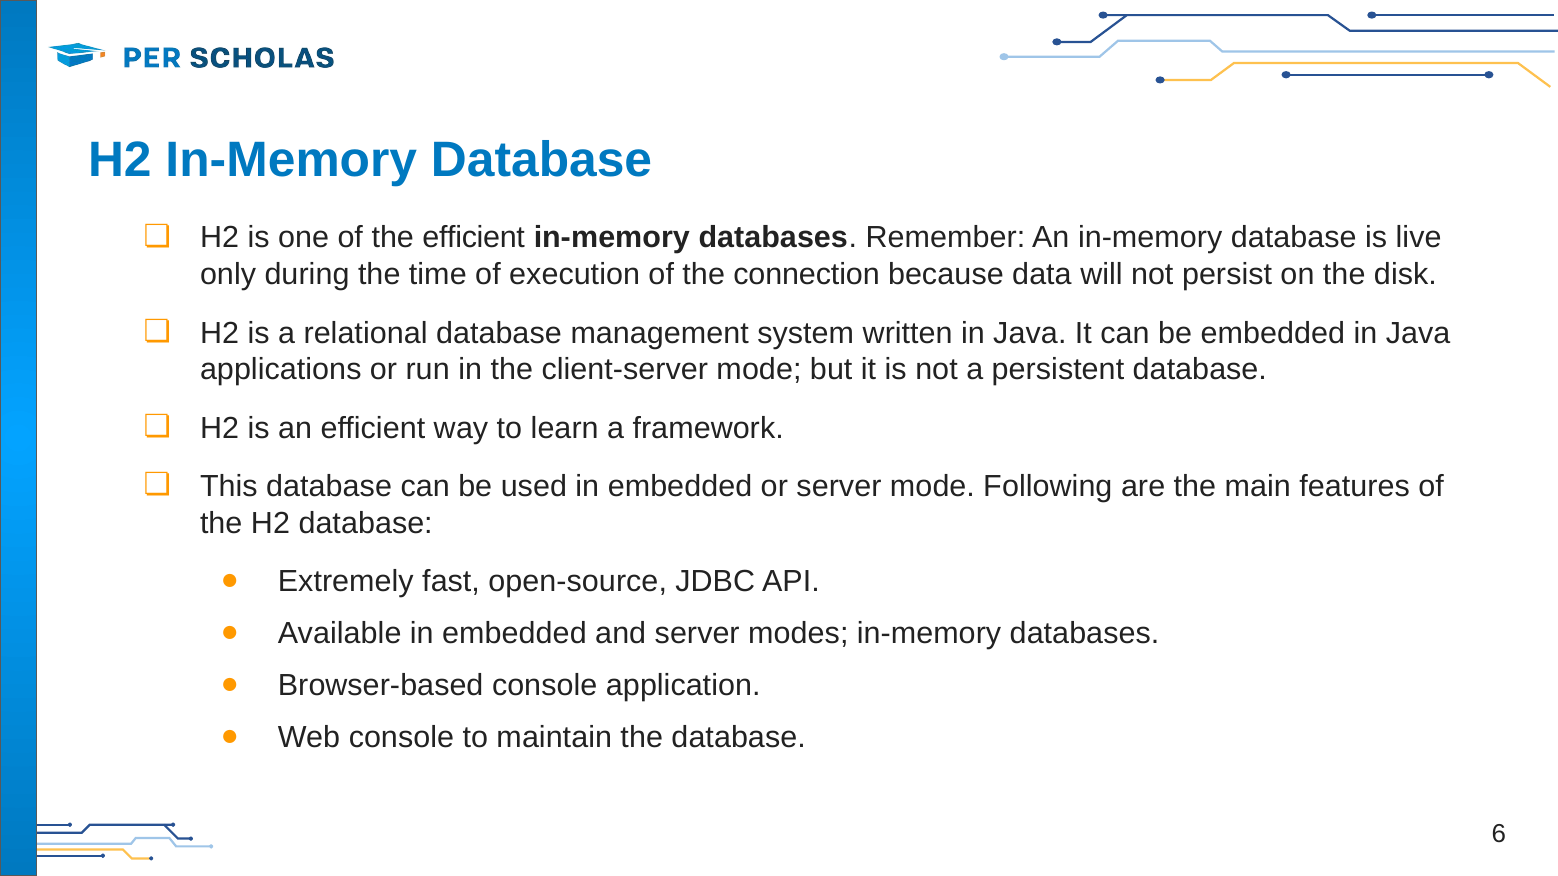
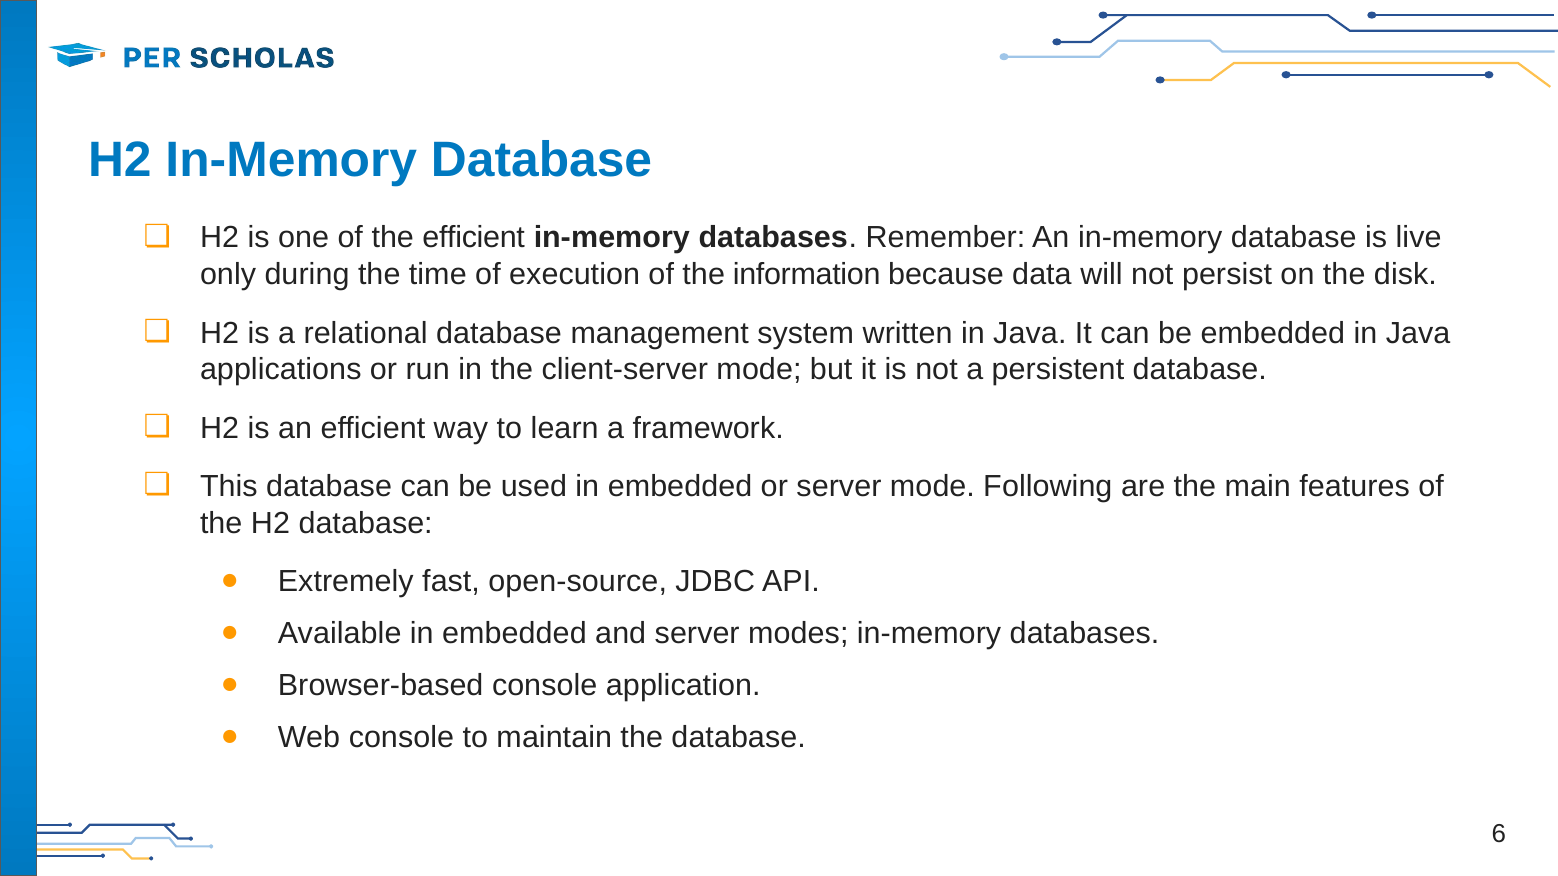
connection: connection -> information (807, 275)
